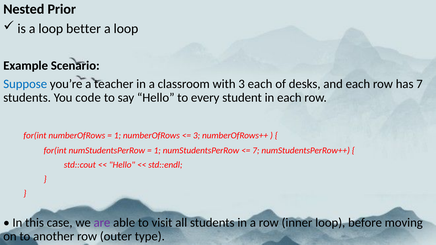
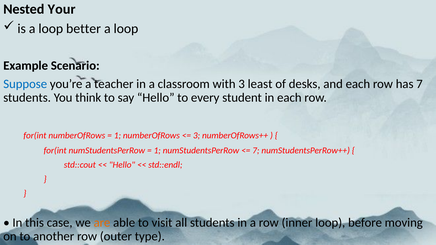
Prior: Prior -> Your (62, 9)
3 each: each -> least (260, 84)
code: code -> think (88, 98)
are colour: purple -> orange (102, 223)
